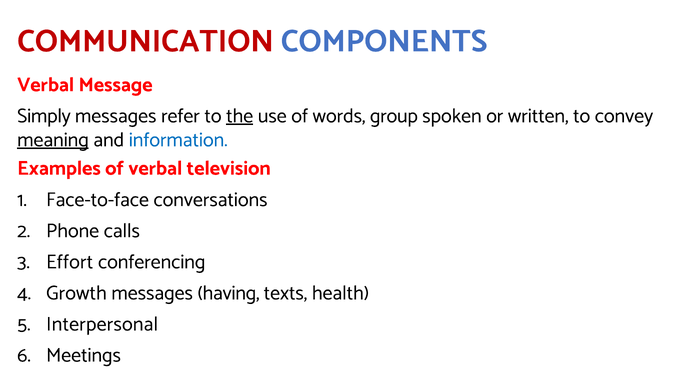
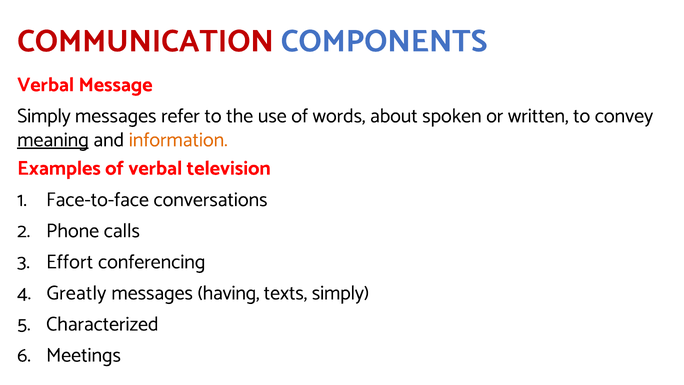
the underline: present -> none (240, 116)
group: group -> about (394, 116)
information colour: blue -> orange (178, 140)
Growth: Growth -> Greatly (76, 293)
texts health: health -> simply (340, 293)
Interpersonal: Interpersonal -> Characterized (102, 324)
